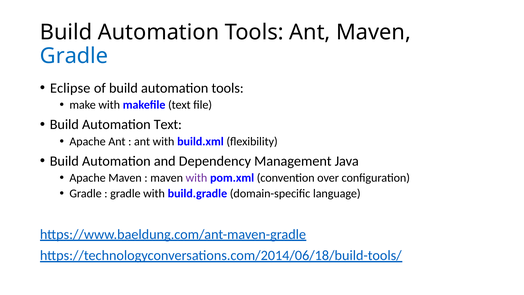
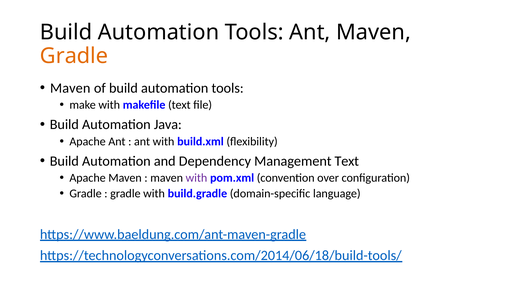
Gradle colour: blue -> orange (74, 56)
Eclipse: Eclipse -> Maven (70, 88)
Automation Text: Text -> Java (168, 124)
Management Java: Java -> Text (347, 161)
